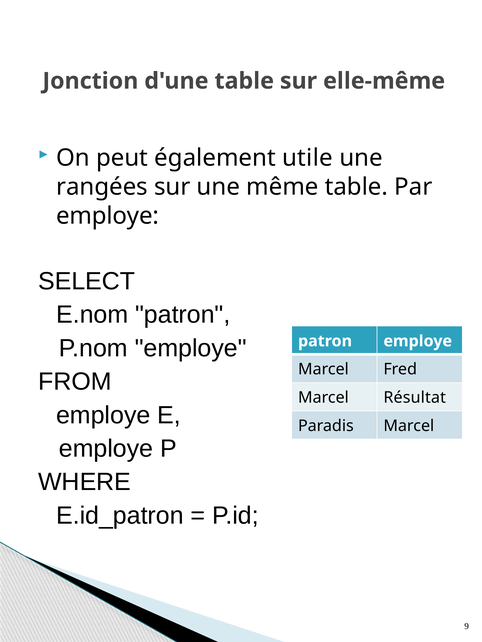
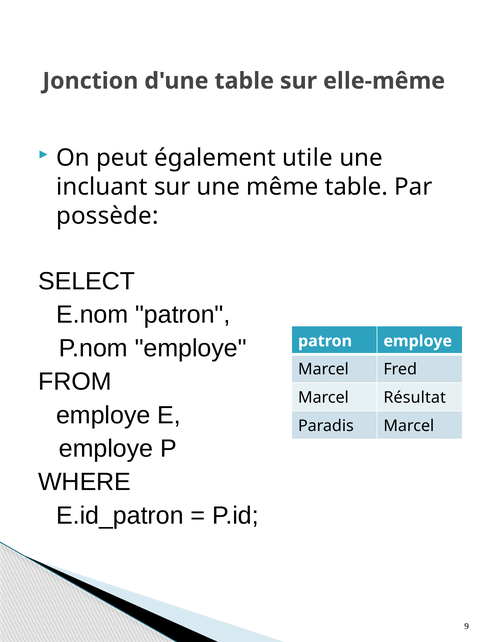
rangées: rangées -> incluant (102, 187)
employe: employe -> possède (107, 216)
